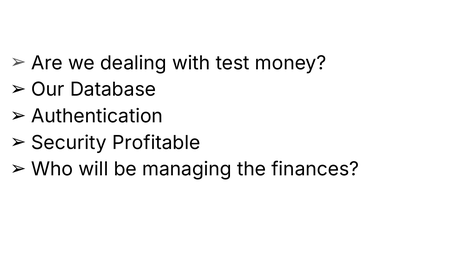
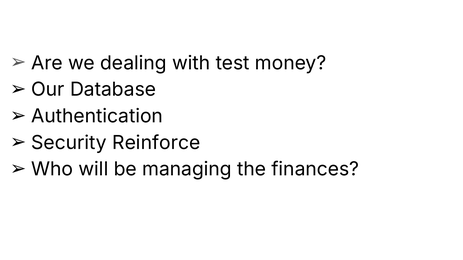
Profitable: Profitable -> Reinforce (156, 143)
